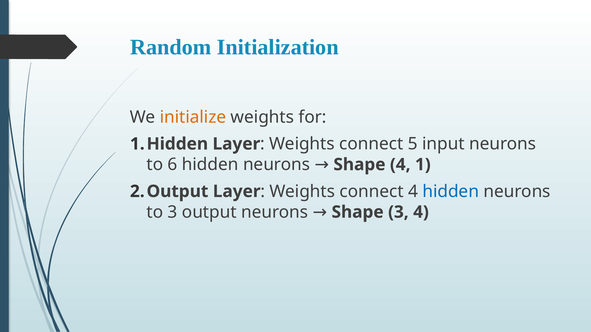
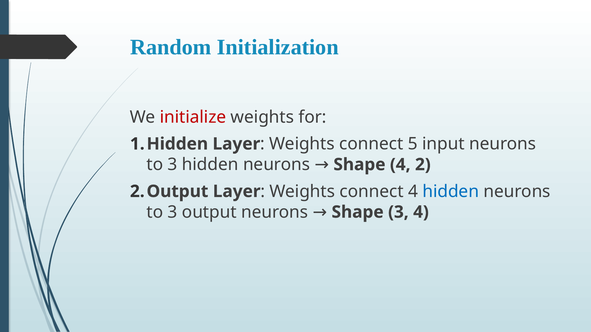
initialize colour: orange -> red (193, 117)
6: 6 -> 3 (173, 165)
1: 1 -> 2 (423, 165)
